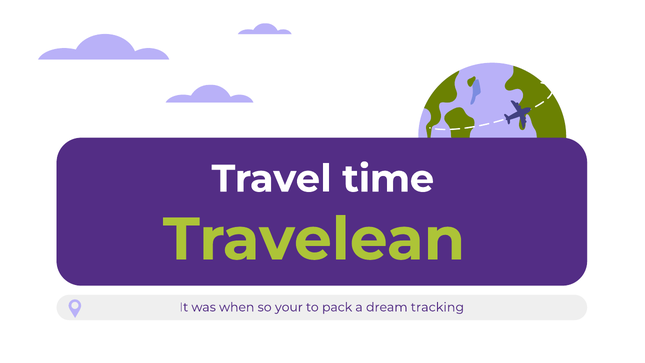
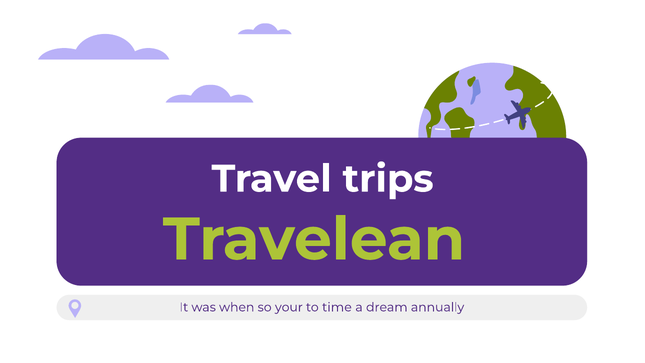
time: time -> trips (388, 179)
pack: pack -> time (337, 307)
tracking: tracking -> annually (438, 307)
